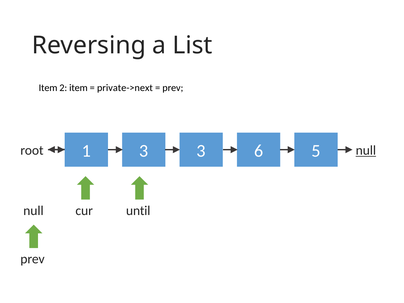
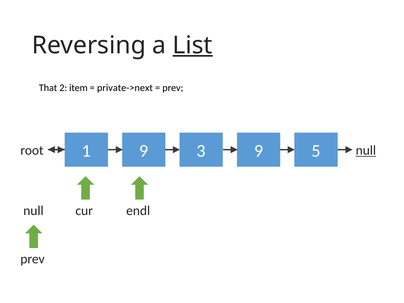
List underline: none -> present (193, 45)
Item: Item -> That (48, 88)
1 3: 3 -> 9 (144, 151)
3 6: 6 -> 9 (259, 151)
until: until -> endl (138, 211)
